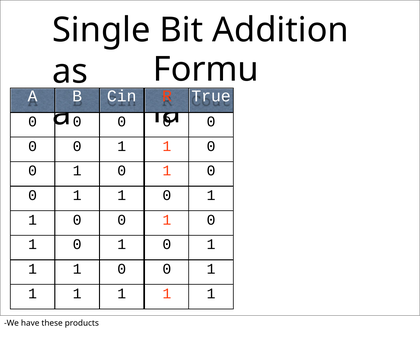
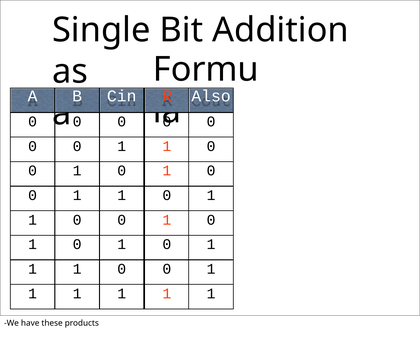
True: True -> Also (211, 96)
